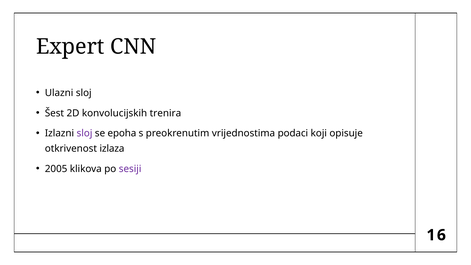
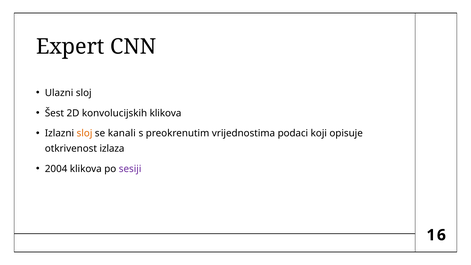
konvolucijskih trenira: trenira -> klikova (166, 113)
sloj colour: purple -> orange (85, 133)
epoha: epoha -> kanali (122, 133)
2005: 2005 -> 2004 (56, 169)
